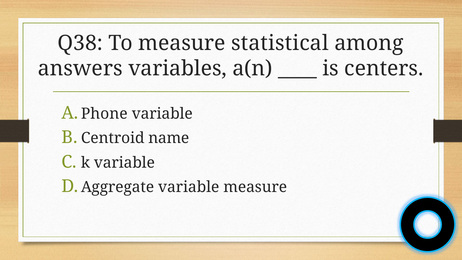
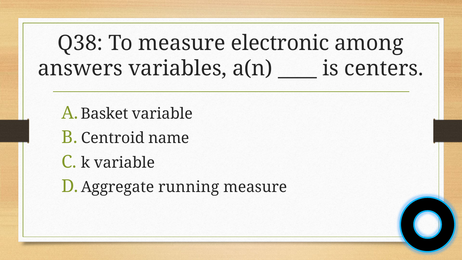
statistical: statistical -> electronic (280, 43)
Phone: Phone -> Basket (104, 114)
Aggregate variable: variable -> running (189, 187)
